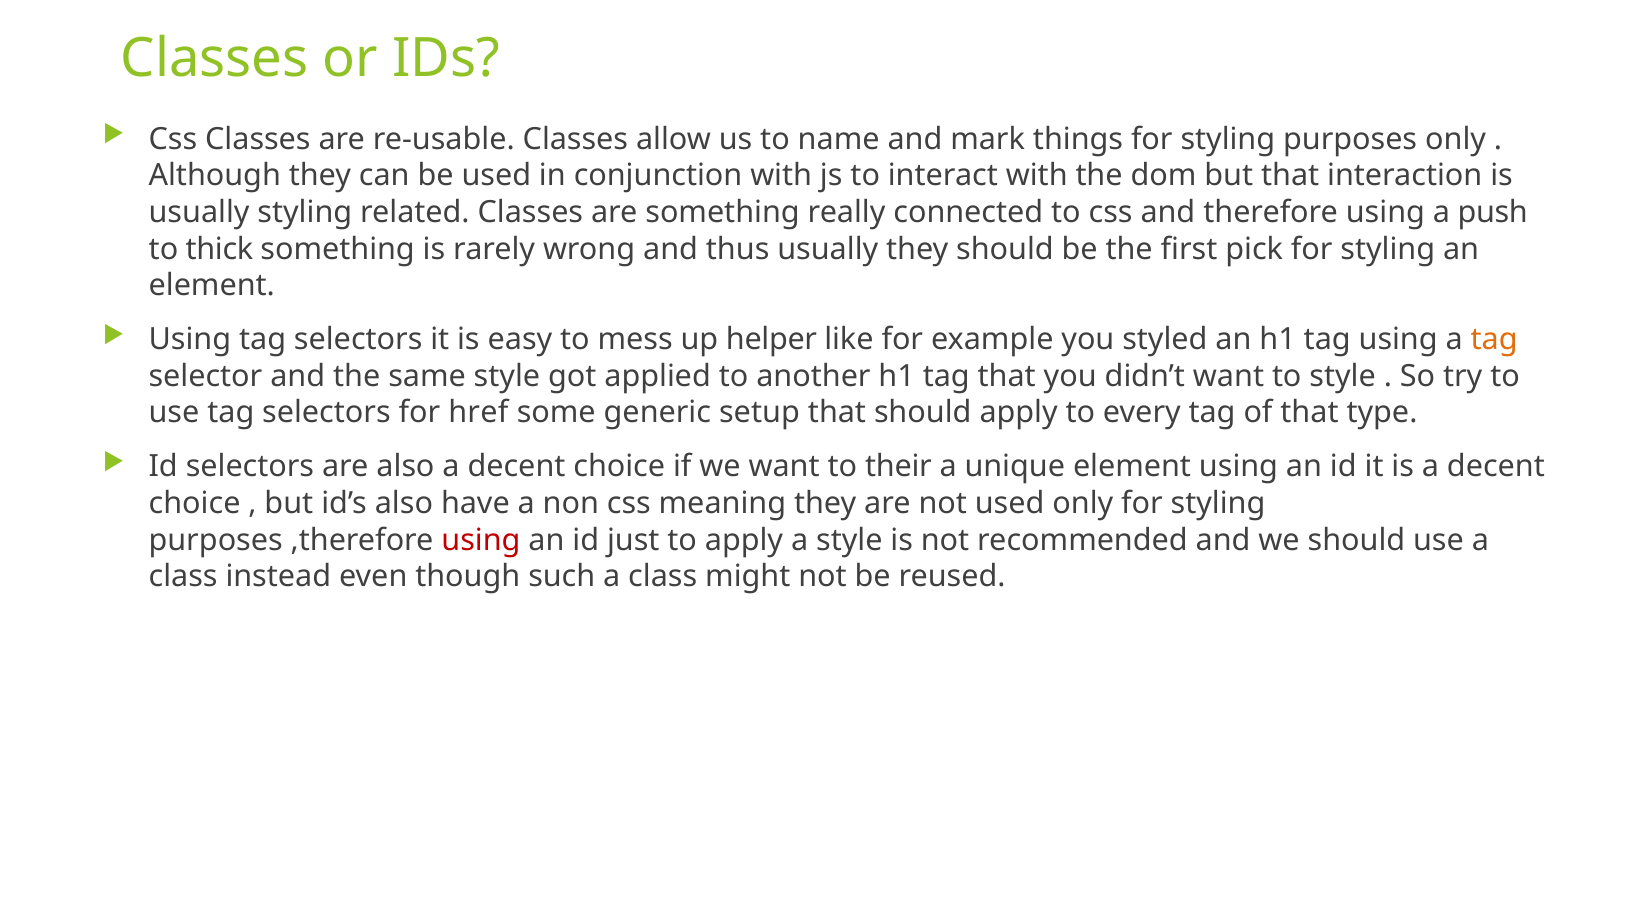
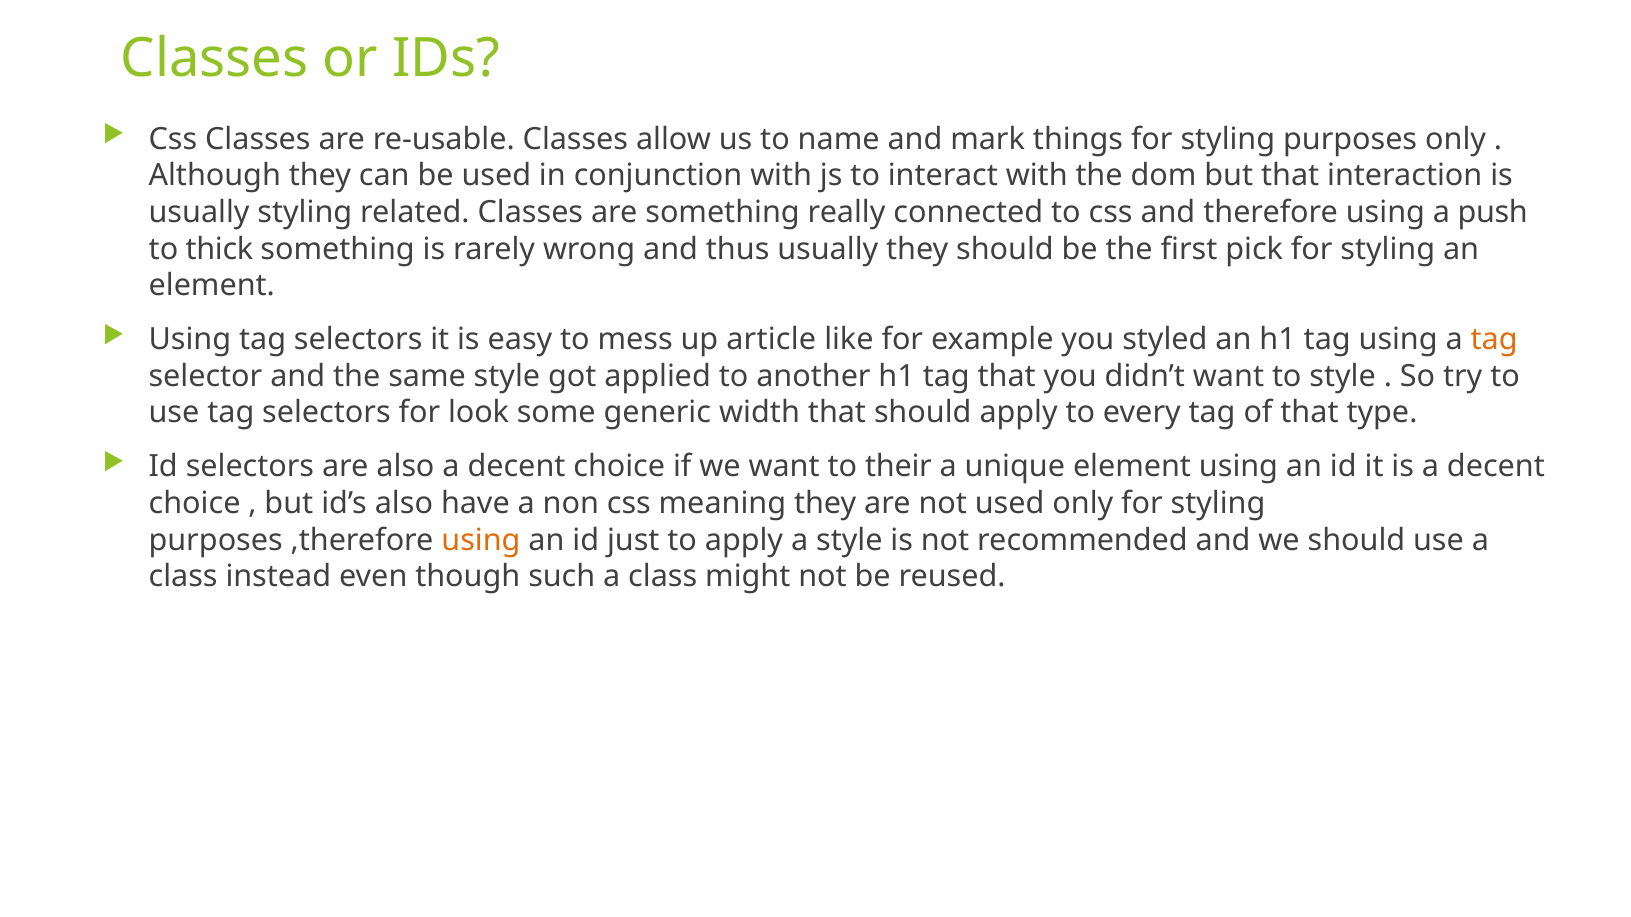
helper: helper -> article (771, 340)
href: href -> look (479, 413)
setup: setup -> width (759, 413)
using colour: red -> orange (481, 540)
